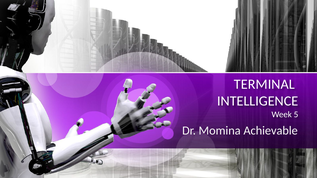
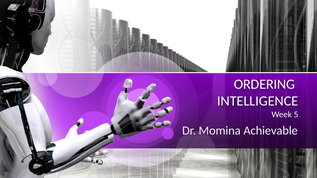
TERMINAL: TERMINAL -> ORDERING (264, 84)
